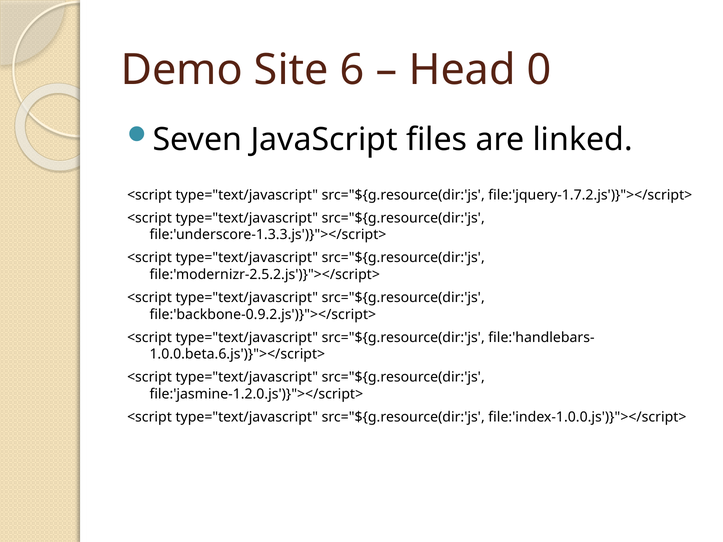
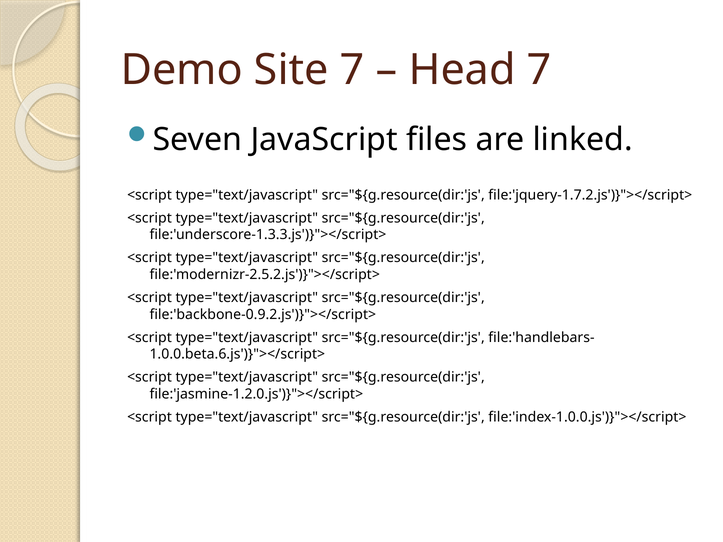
Site 6: 6 -> 7 (352, 70)
Head 0: 0 -> 7 (539, 70)
